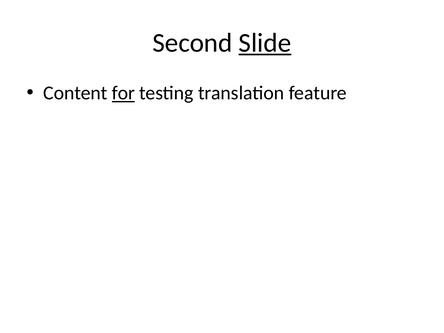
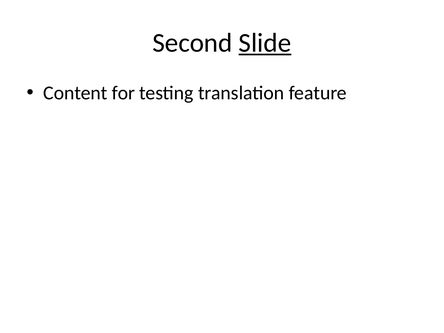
for underline: present -> none (123, 93)
